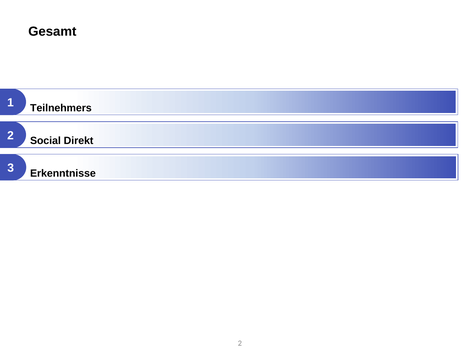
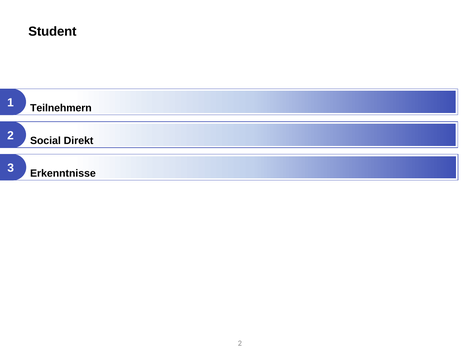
Gesamt: Gesamt -> Student (52, 31)
Teilnehmers: Teilnehmers -> Teilnehmern (61, 108)
